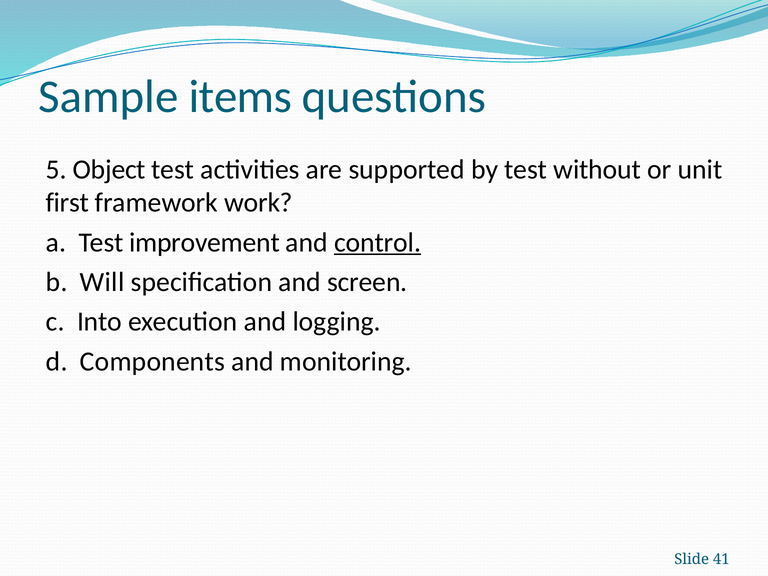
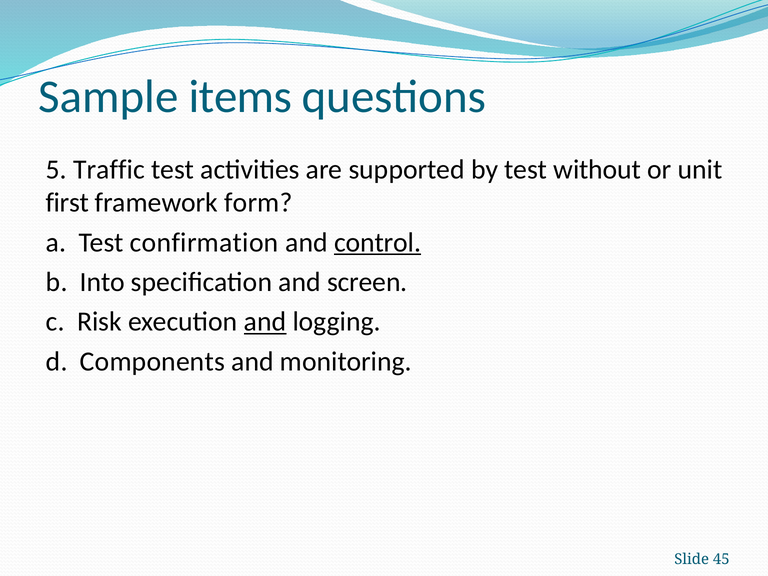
Object: Object -> Traffic (109, 170)
work: work -> form (258, 203)
improvement: improvement -> confirmation (204, 242)
Will: Will -> Into (102, 282)
Into: Into -> Risk (100, 322)
and underline: none -> present (265, 322)
41: 41 -> 45 (721, 559)
